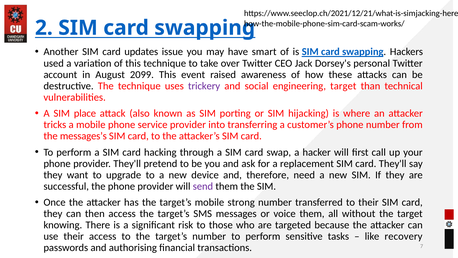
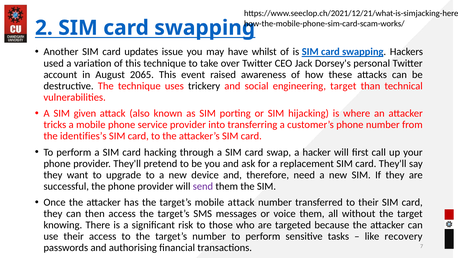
smart: smart -> whilst (264, 52)
2099: 2099 -> 2065 (142, 74)
trickery colour: purple -> black (204, 86)
place: place -> given (85, 113)
messages’s: messages’s -> identifies’s (83, 136)
mobile strong: strong -> attack (241, 202)
